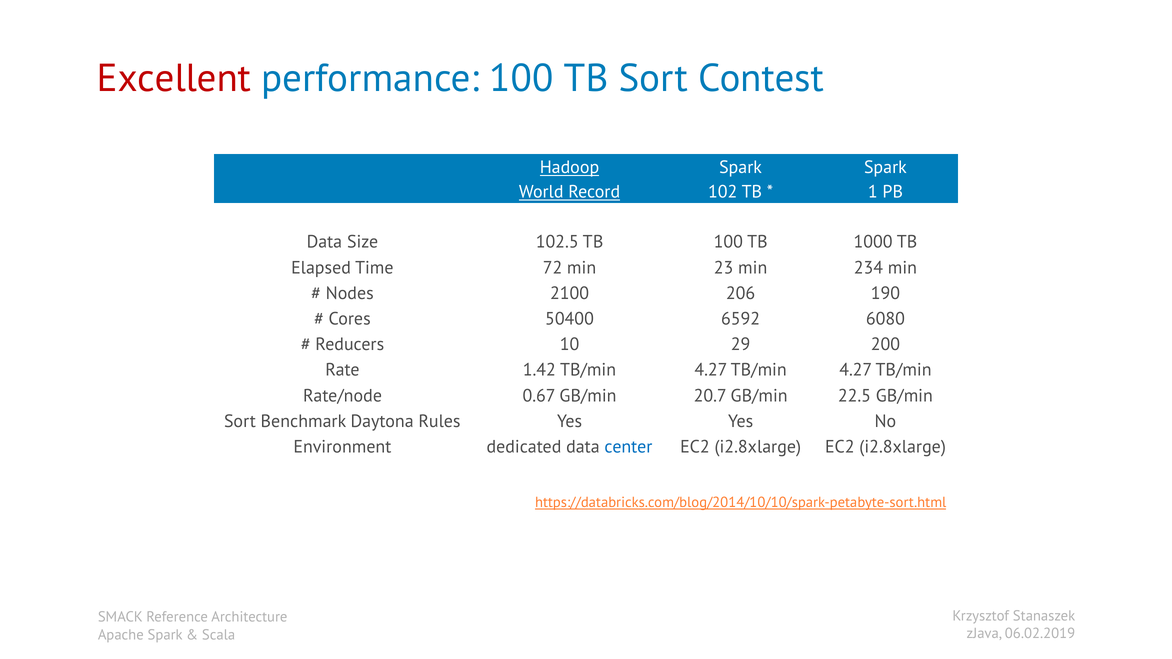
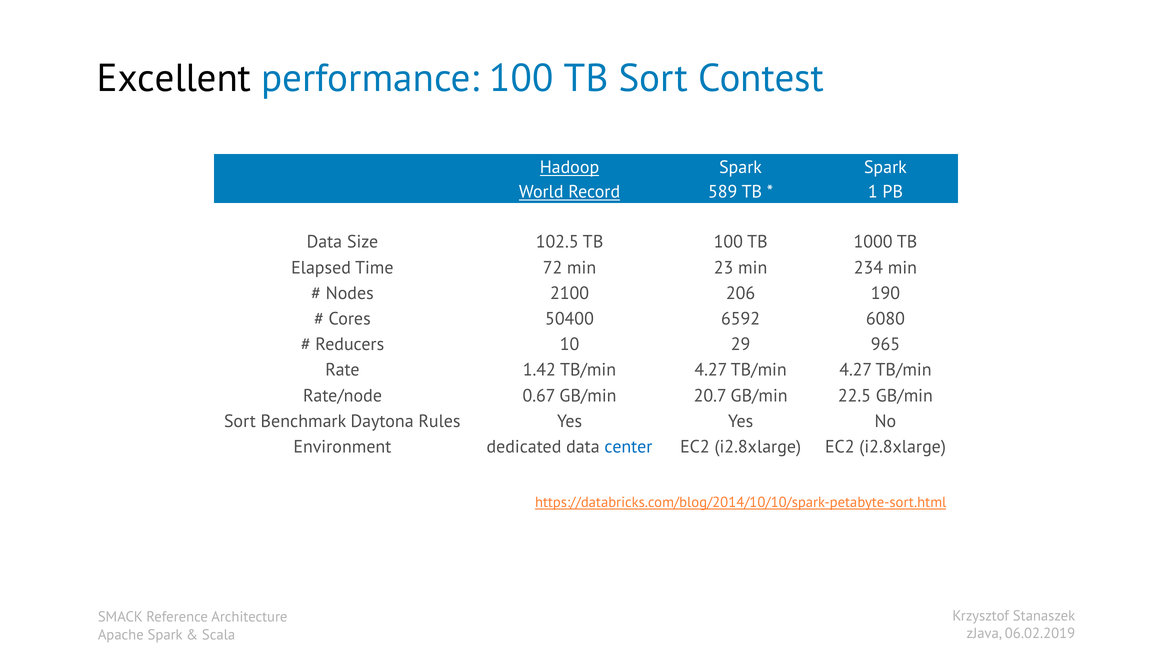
Excellent colour: red -> black (174, 78)
102: 102 -> 589 (723, 192)
200: 200 -> 965 (885, 345)
